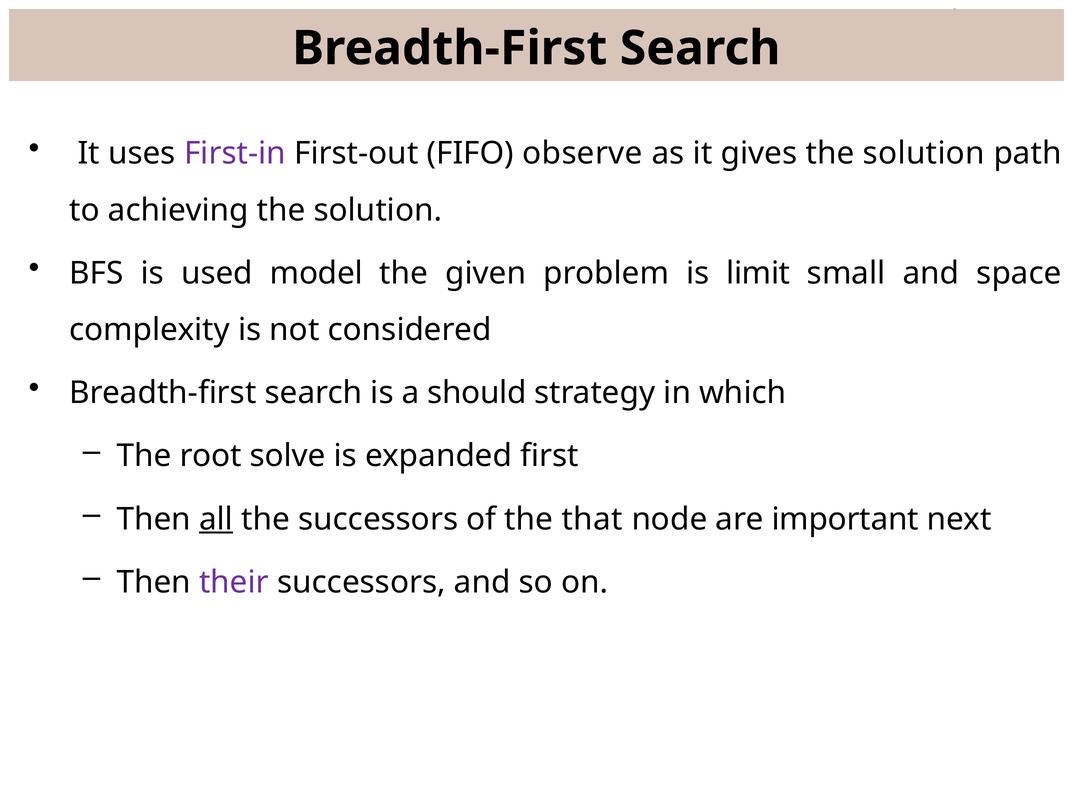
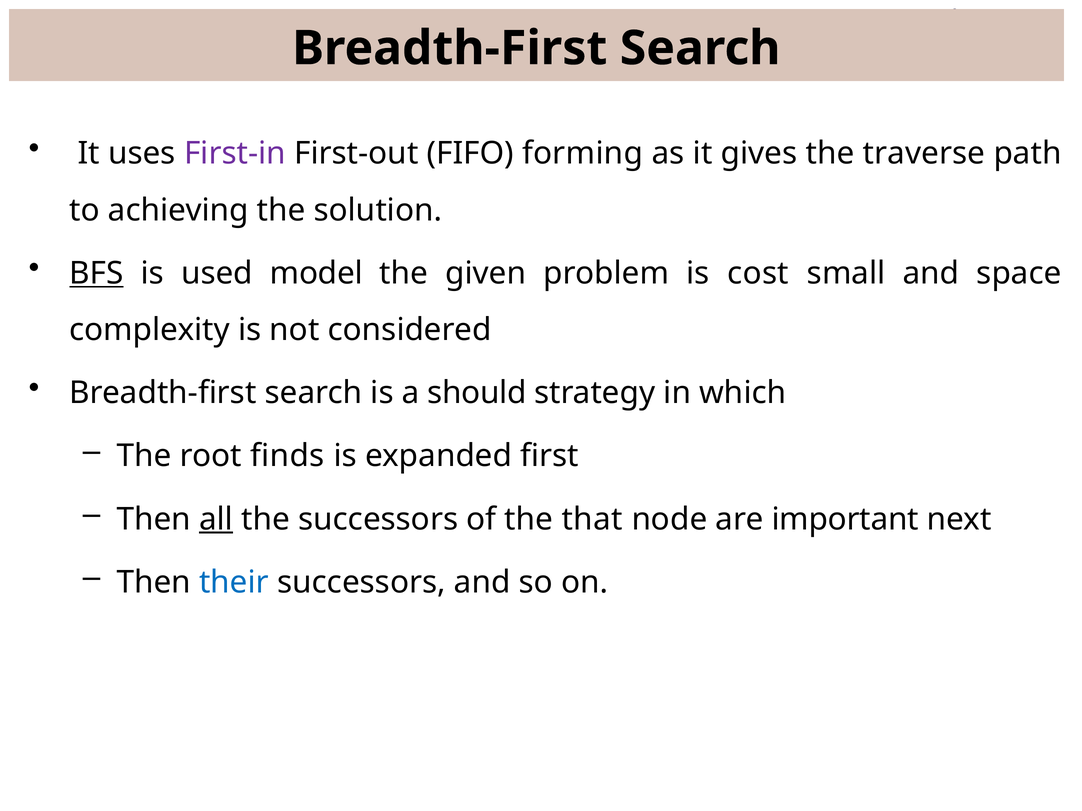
observe: observe -> forming (583, 154)
gives the solution: solution -> traverse (924, 154)
BFS underline: none -> present (96, 273)
limit: limit -> cost (758, 273)
solve: solve -> finds (287, 456)
their colour: purple -> blue (234, 583)
